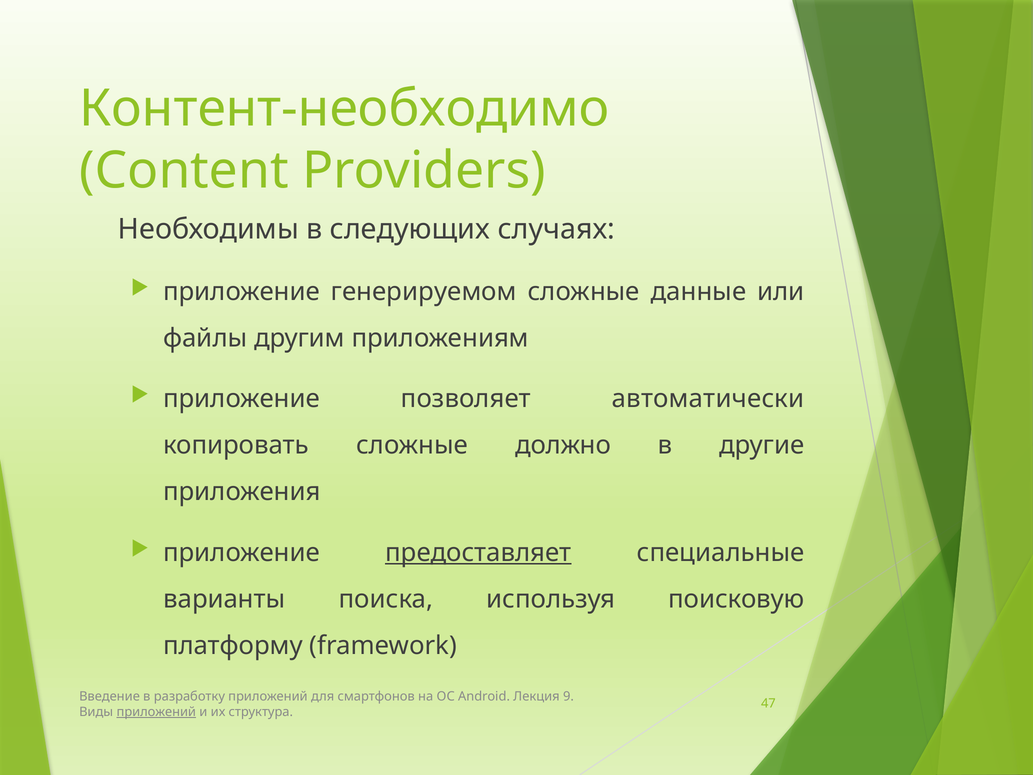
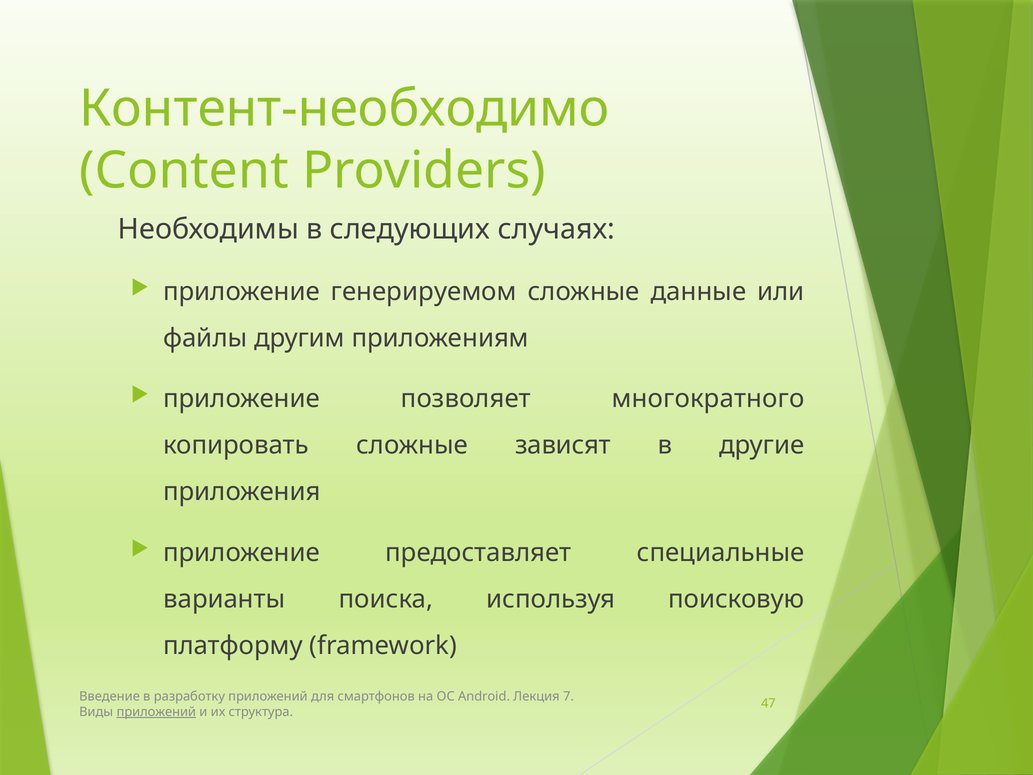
автоматически: автоматически -> многократного (708, 399)
должно: должно -> зависят (563, 445)
предоставляет underline: present -> none (478, 553)
9: 9 -> 7 (568, 696)
